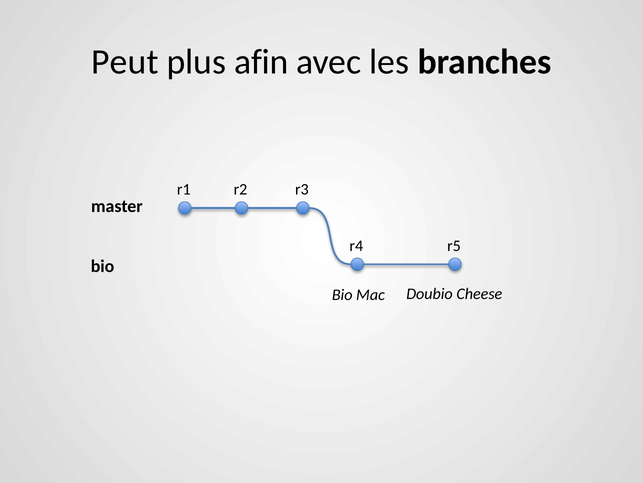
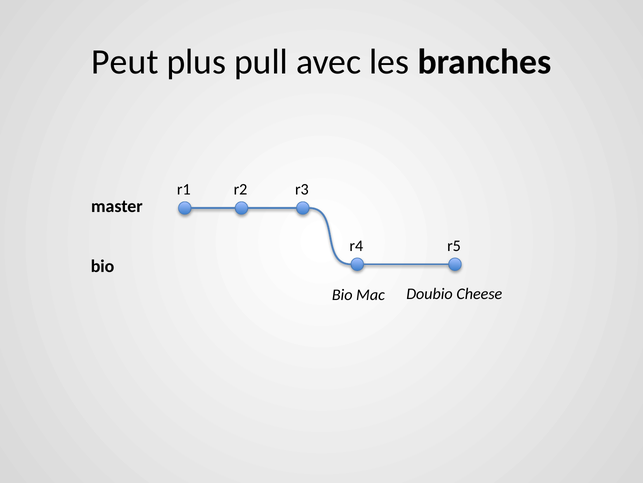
afin: afin -> pull (261, 62)
